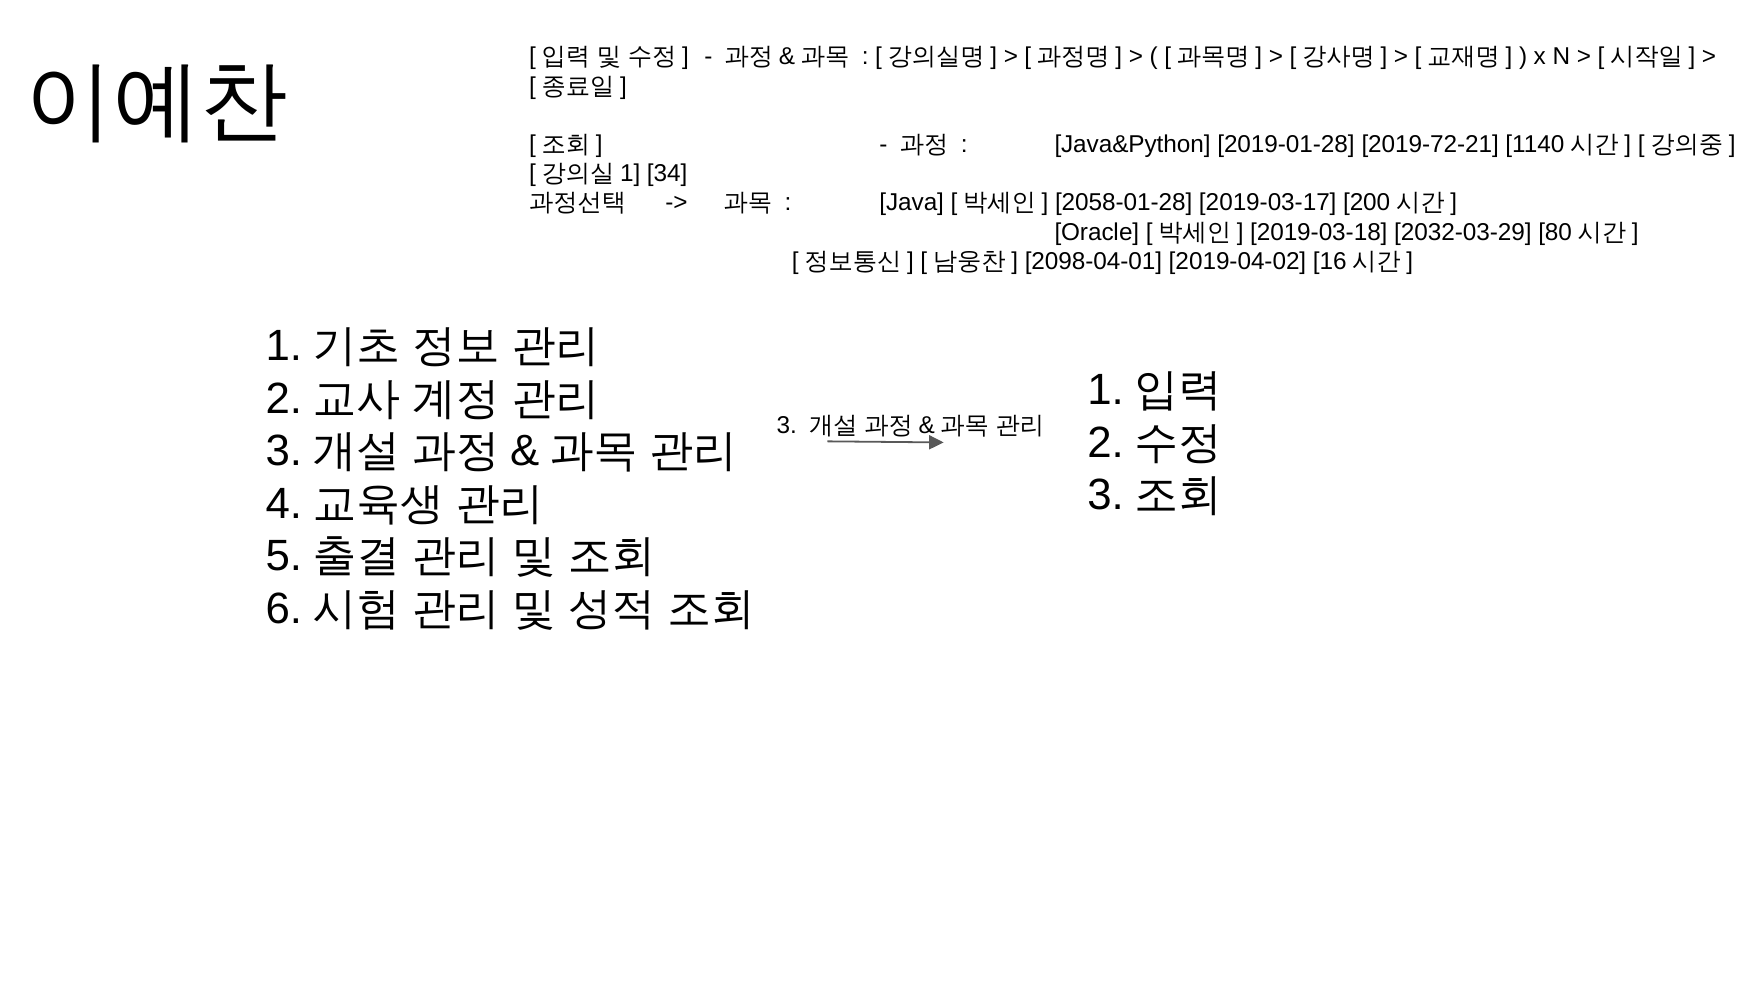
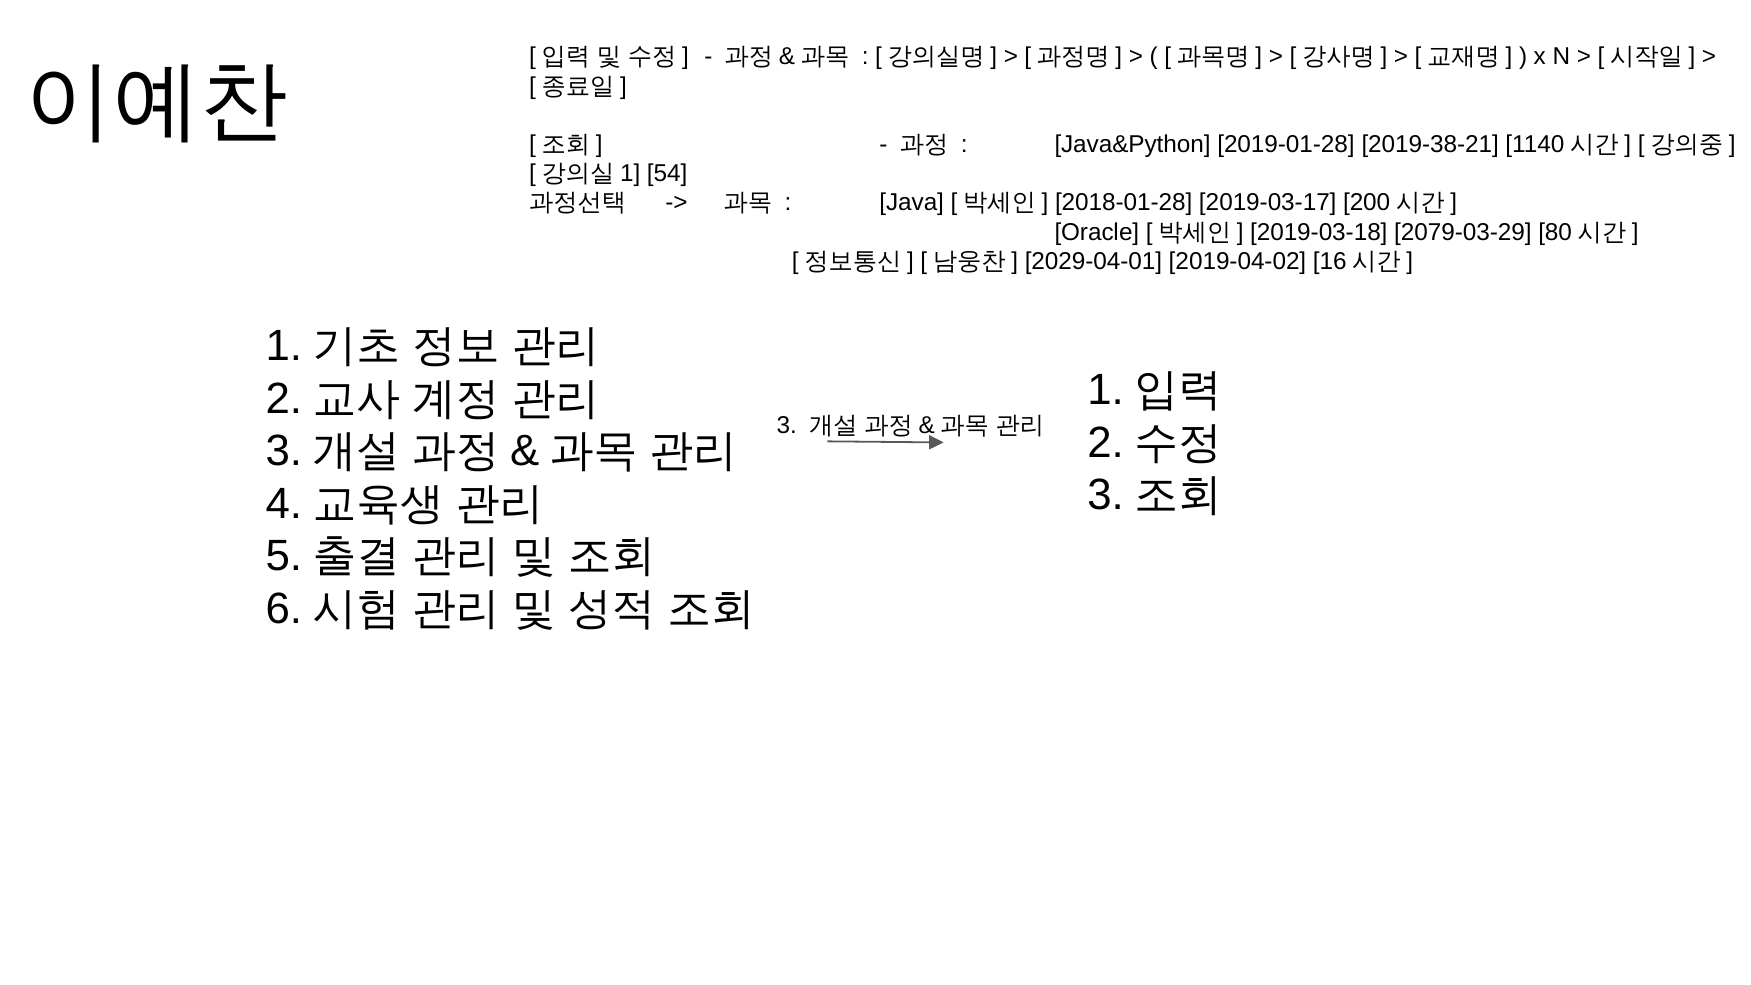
2019-72-21: 2019-72-21 -> 2019-38-21 (1430, 144)
34: 34 -> 54 (667, 174)
2058-01-28: 2058-01-28 -> 2018-01-28 (1124, 203)
2032-03-29: 2032-03-29 -> 2079-03-29 (1463, 232)
2098-04-01: 2098-04-01 -> 2029-04-01 (1093, 261)
